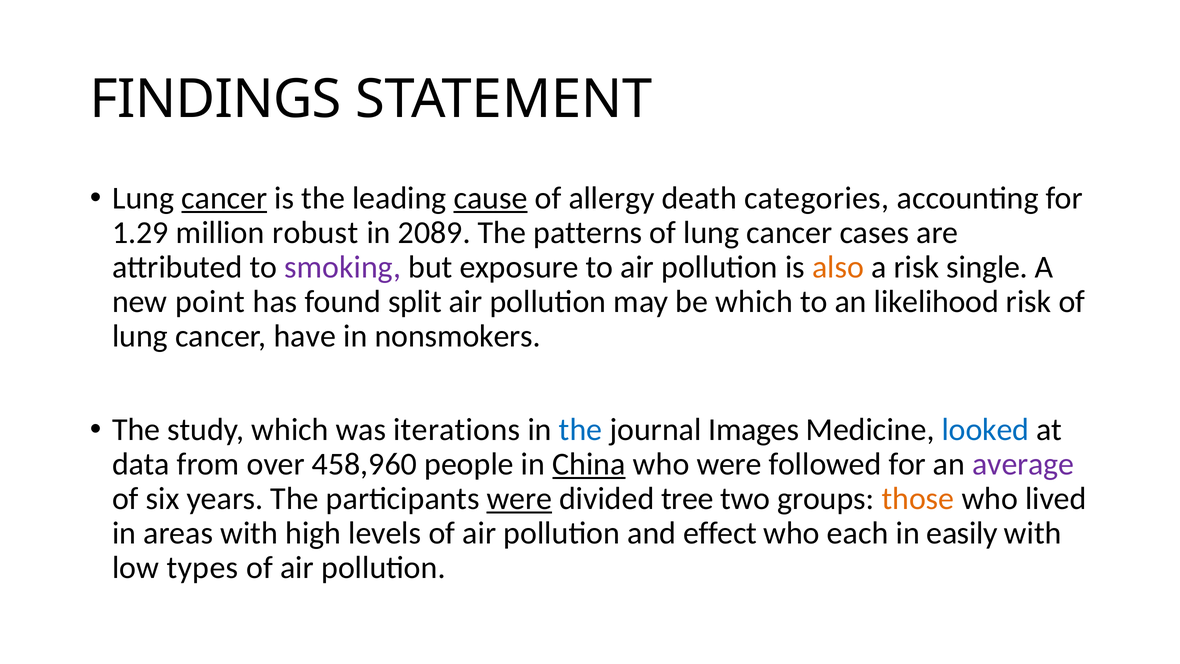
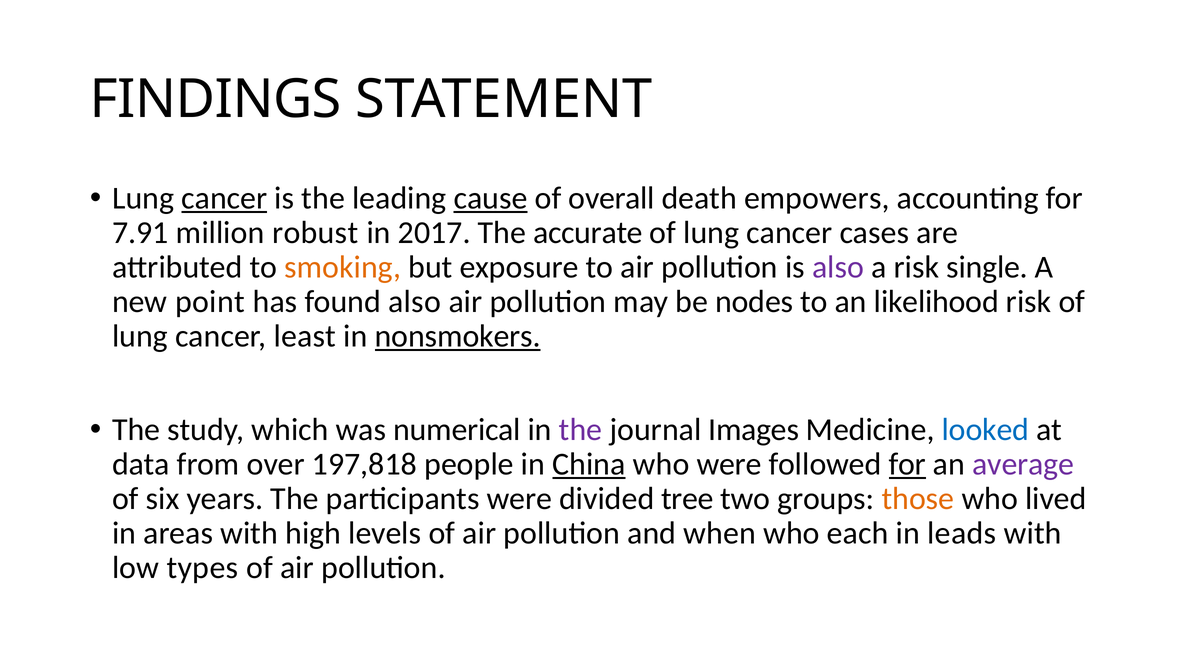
allergy: allergy -> overall (612, 198)
categories: categories -> empowers (817, 198)
1.29: 1.29 -> 7.91 (140, 233)
2089: 2089 -> 2017 (434, 233)
patterns: patterns -> accurate (588, 233)
smoking colour: purple -> orange (343, 267)
also colour: orange -> purple (838, 267)
found split: split -> also (415, 302)
be which: which -> nodes (754, 302)
have: have -> least (305, 336)
nonsmokers underline: none -> present (458, 336)
iterations: iterations -> numerical (457, 430)
the colour: blue -> purple (581, 430)
458,960: 458,960 -> 197,818 (364, 464)
for underline: none -> present (907, 464)
were underline: present -> none (519, 499)
effect: effect -> when (720, 533)
easily: easily -> leads (962, 533)
